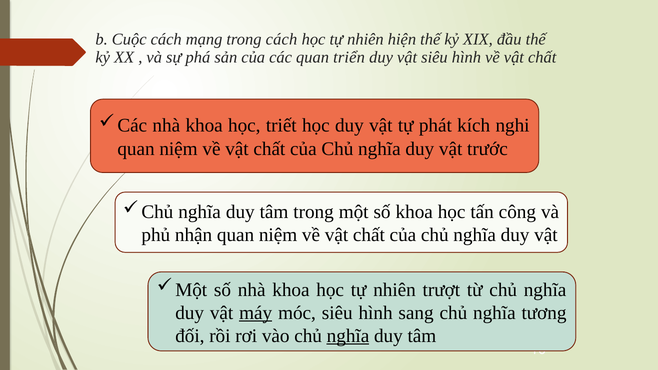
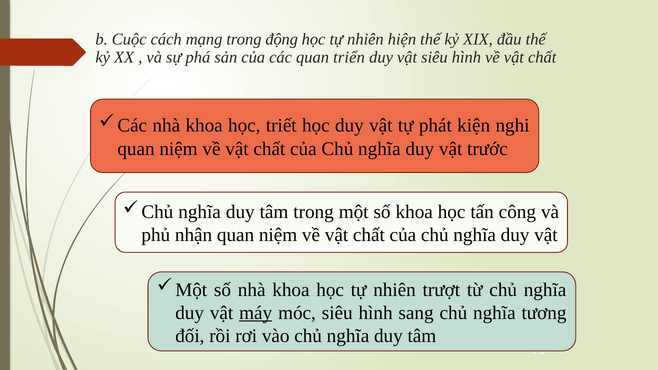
trong cách: cách -> động (282, 39)
kích: kích -> kiện (474, 126)
nghĩa underline: present -> none (348, 336)
